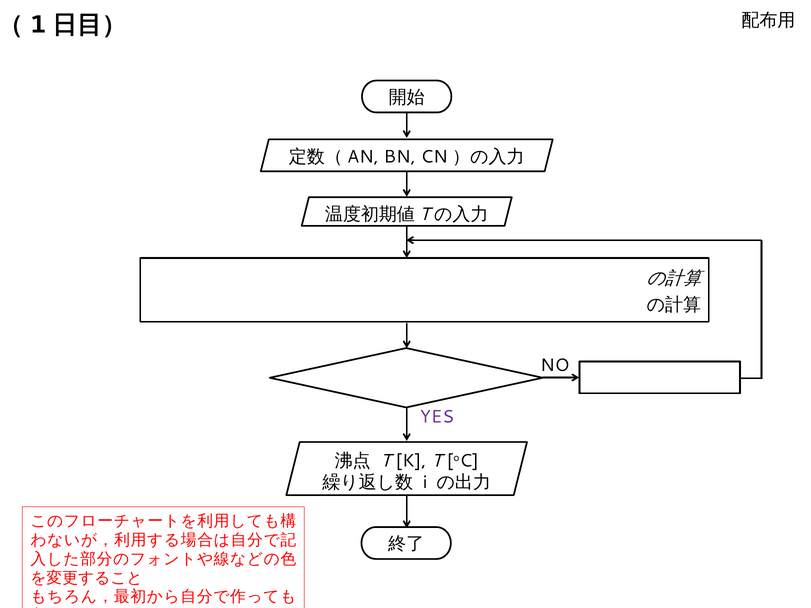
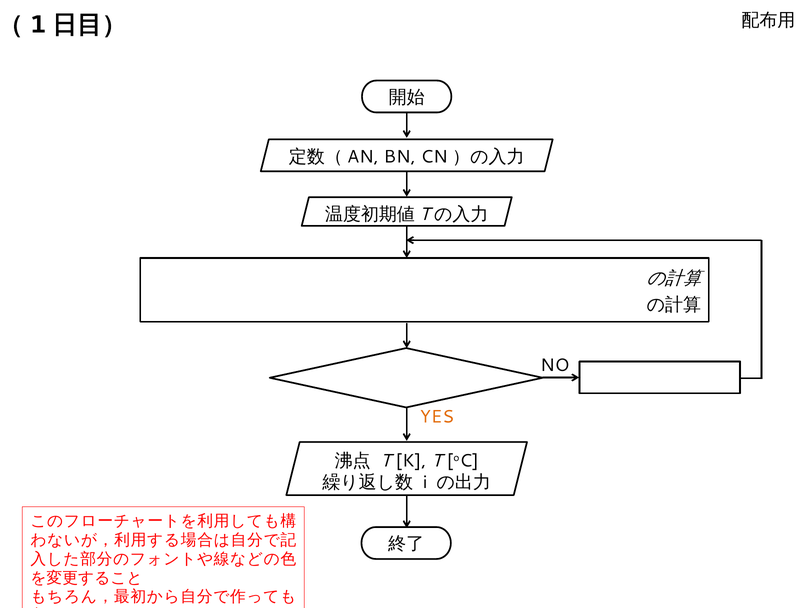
YES colour: purple -> orange (437, 417)
